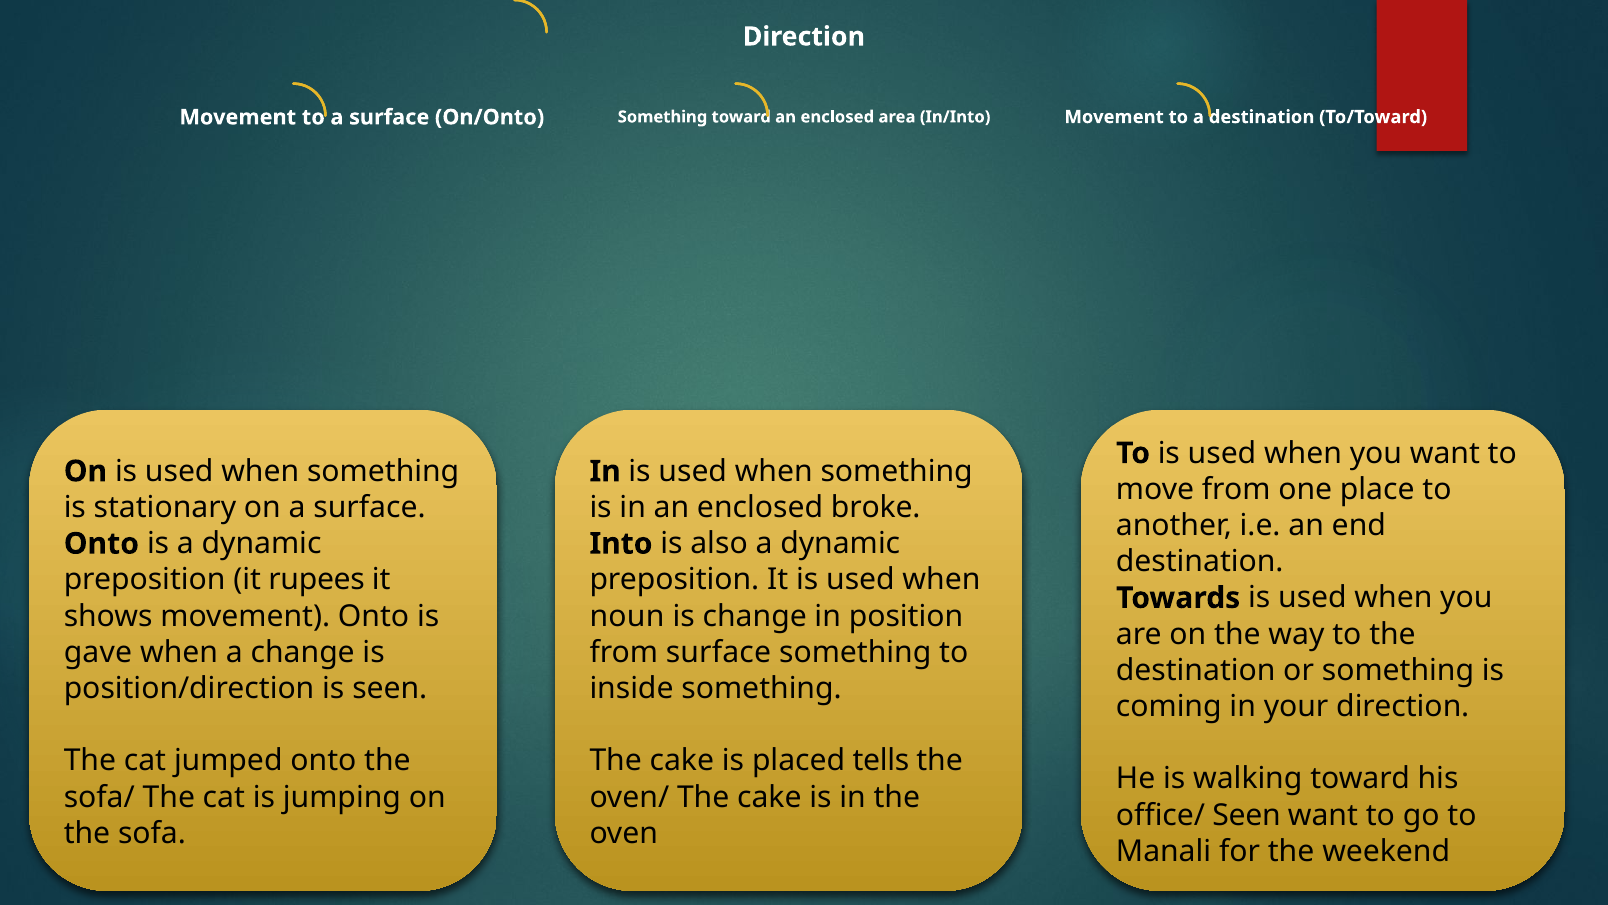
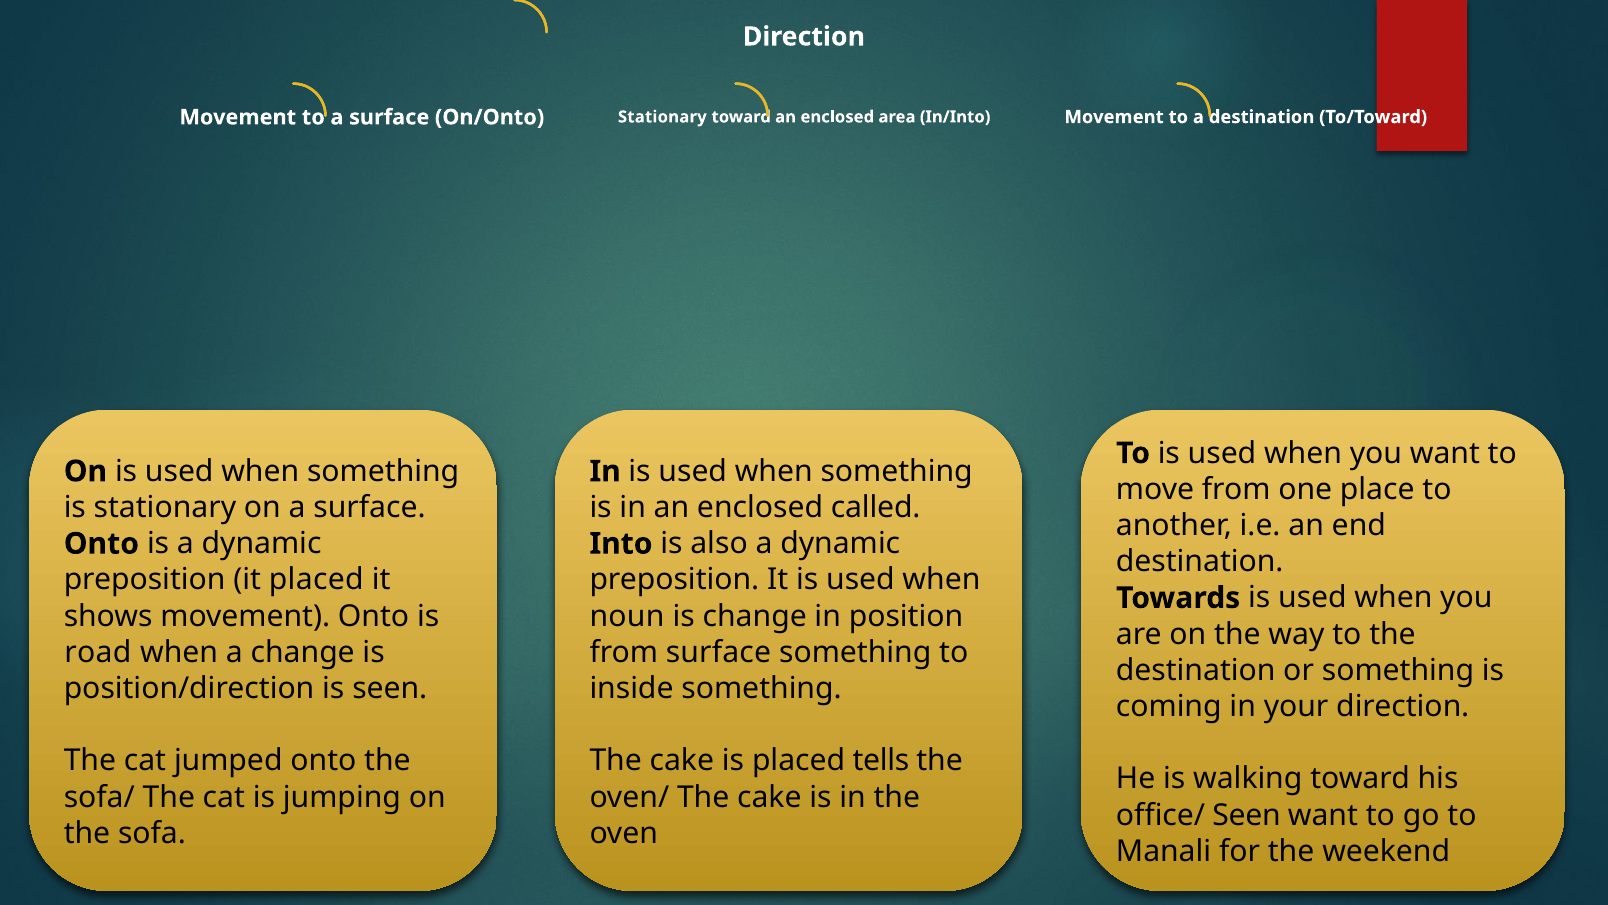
Something: Something -> Stationary (662, 117)
broke: broke -> called (876, 507)
it rupees: rupees -> placed (316, 580)
gave: gave -> road (98, 652)
